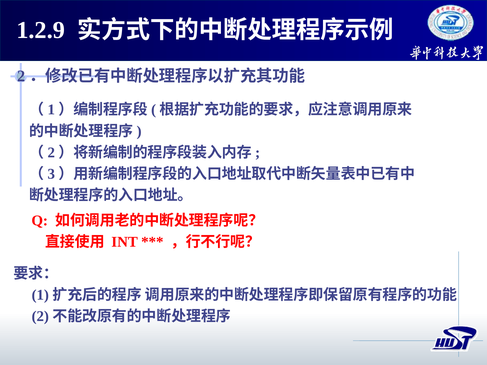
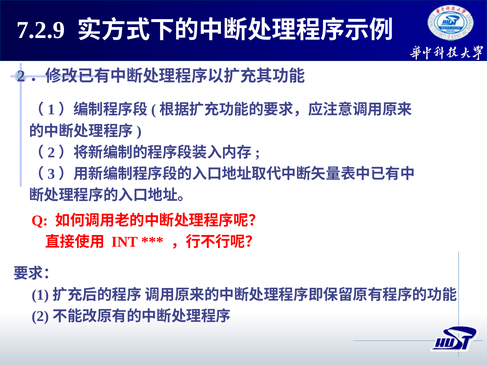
1.2.9: 1.2.9 -> 7.2.9 (41, 30)
